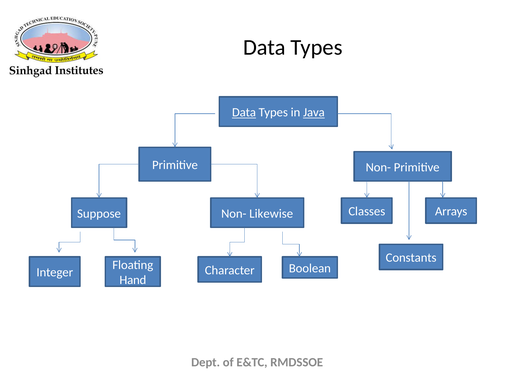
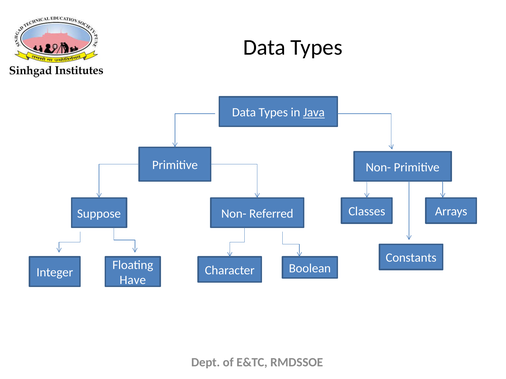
Data underline: present -> none (244, 113)
Likewise: Likewise -> Referred (271, 214)
Hand: Hand -> Have (133, 280)
